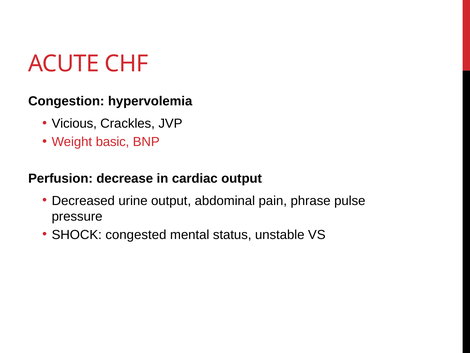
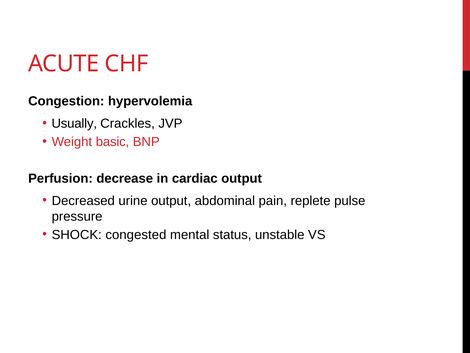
Vicious: Vicious -> Usually (74, 123)
phrase: phrase -> replete (311, 200)
